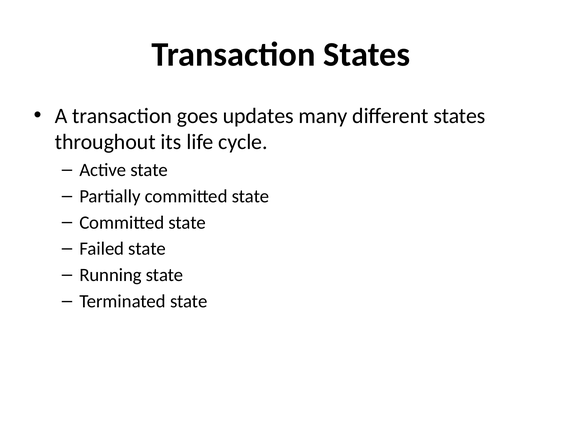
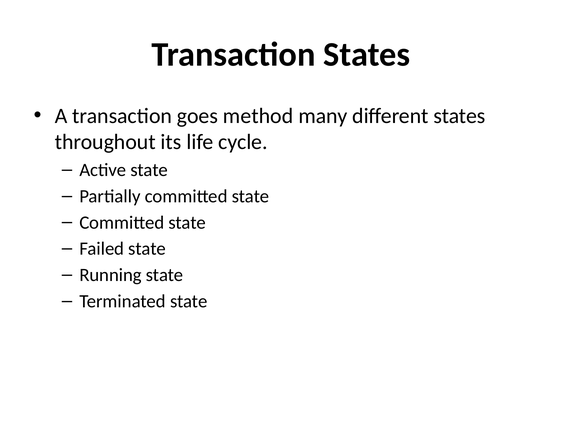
updates: updates -> method (258, 116)
